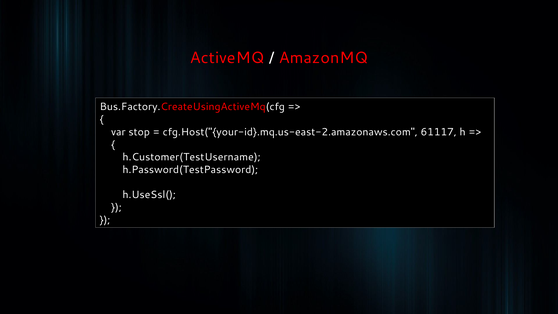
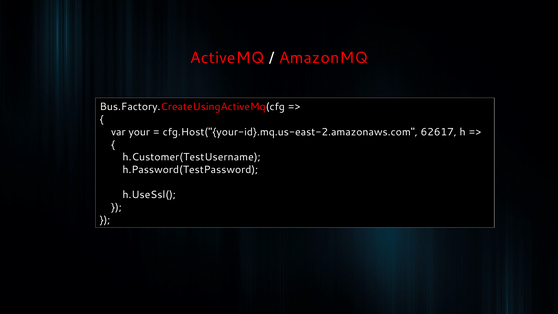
stop: stop -> your (139, 132)
61117: 61117 -> 62617 (439, 132)
